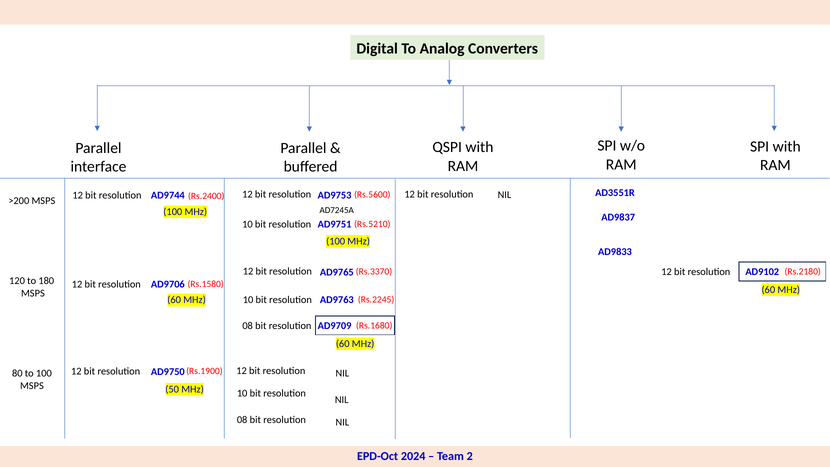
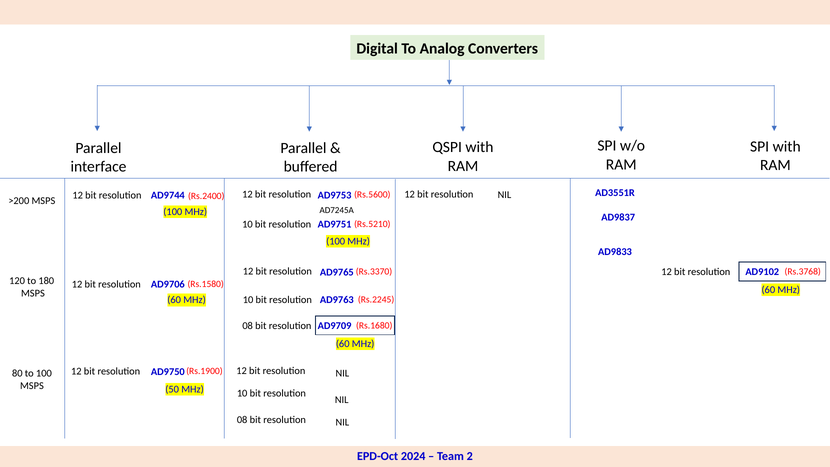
Rs.2180: Rs.2180 -> Rs.3768 (803, 271)
